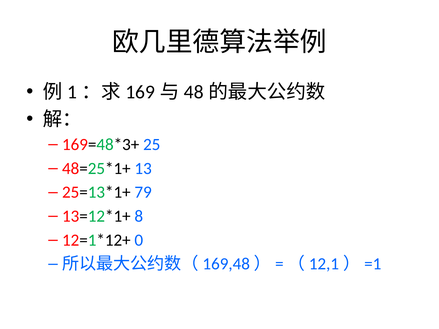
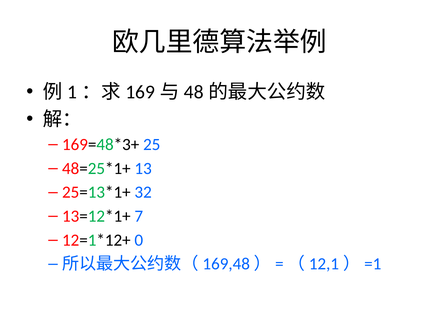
79: 79 -> 32 (143, 192)
8: 8 -> 7 (139, 216)
